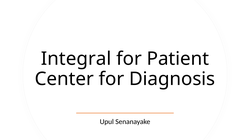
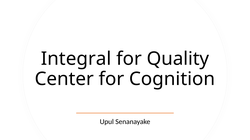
Patient: Patient -> Quality (178, 59)
Diagnosis: Diagnosis -> Cognition (172, 79)
